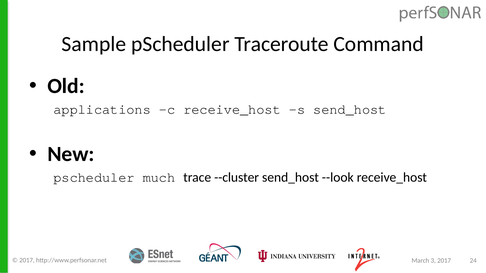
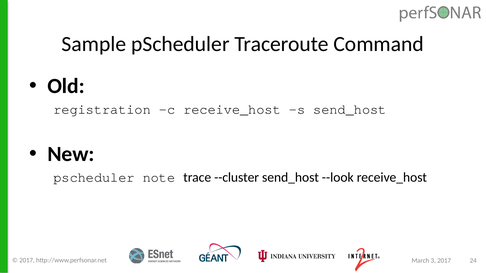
applications: applications -> registration (102, 109)
much: much -> note (159, 178)
